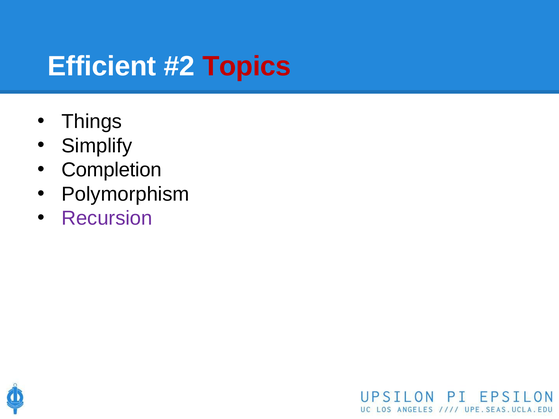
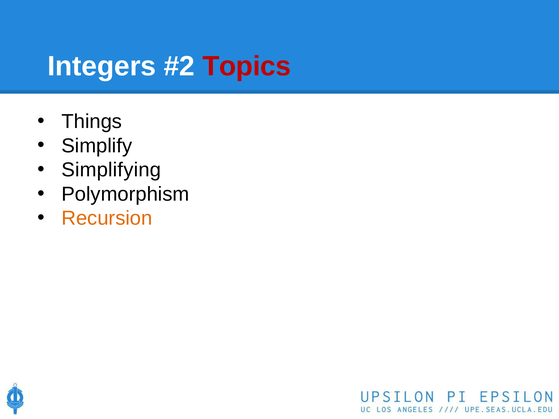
Efficient: Efficient -> Integers (102, 66)
Completion: Completion -> Simplifying (111, 170)
Recursion colour: purple -> orange (107, 218)
